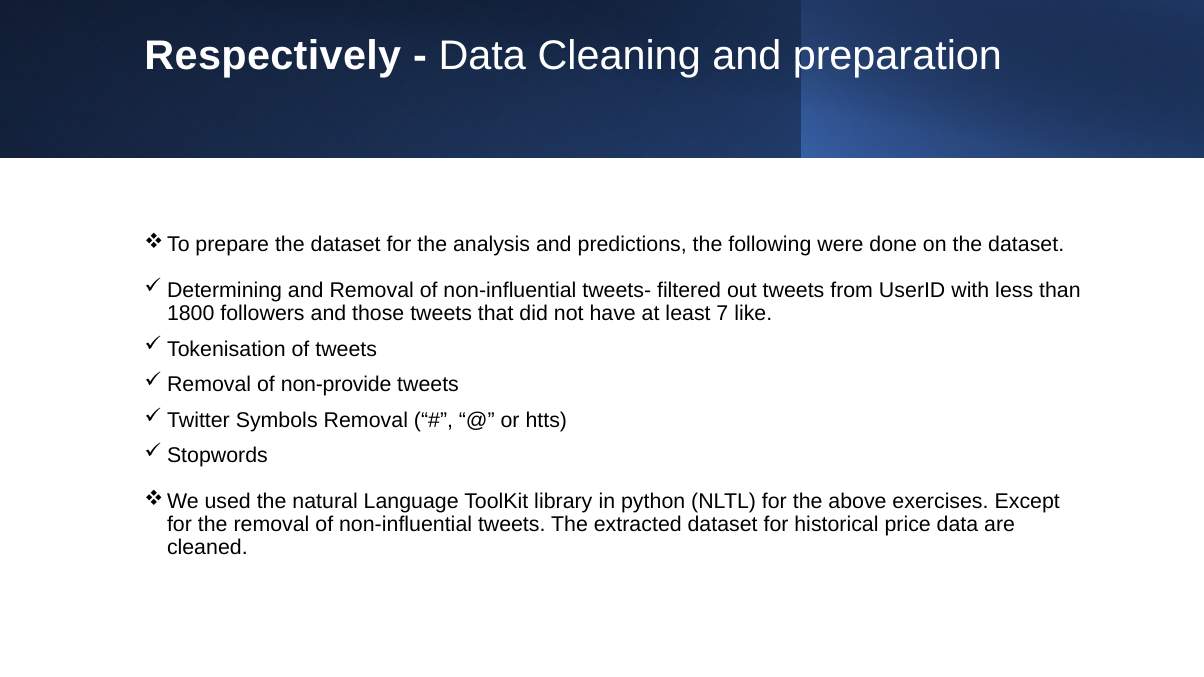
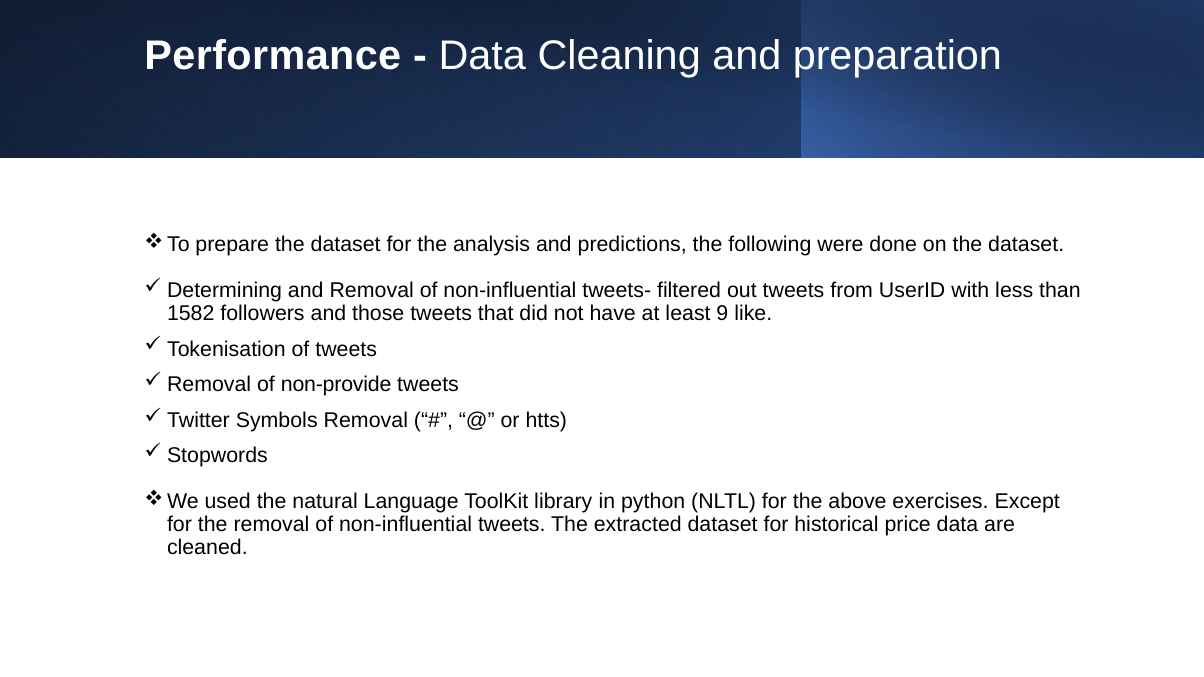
Respectively: Respectively -> Performance (273, 56)
1800: 1800 -> 1582 (191, 314)
7: 7 -> 9 (722, 314)
